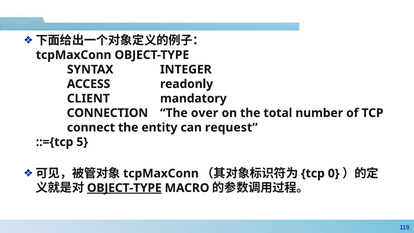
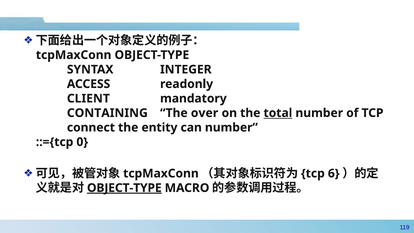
CONNECTION: CONNECTION -> CONTAINING (107, 113)
total underline: none -> present (278, 113)
can request: request -> number (231, 127)
5: 5 -> 0 (82, 142)
0: 0 -> 6 (334, 173)
